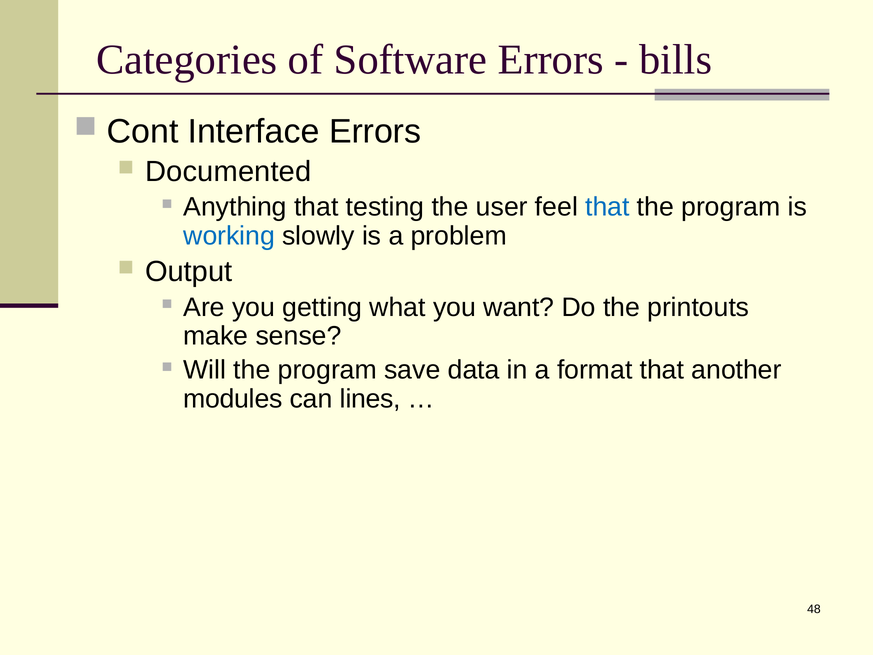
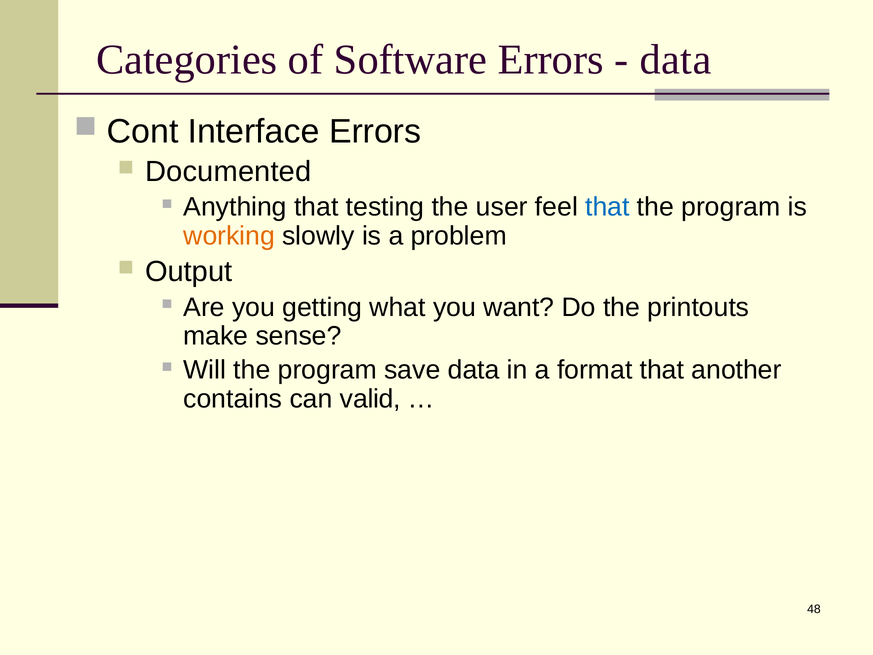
bills: bills -> data (675, 60)
working colour: blue -> orange (229, 236)
modules: modules -> contains (233, 399)
lines: lines -> valid (370, 399)
